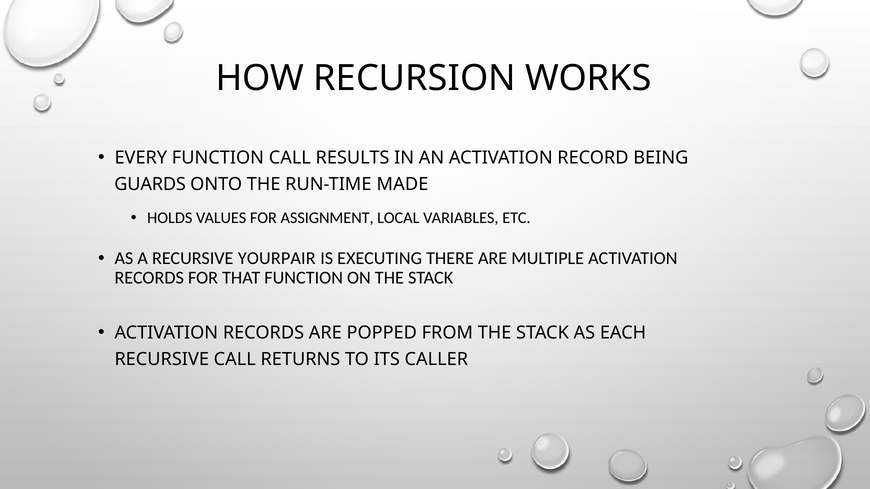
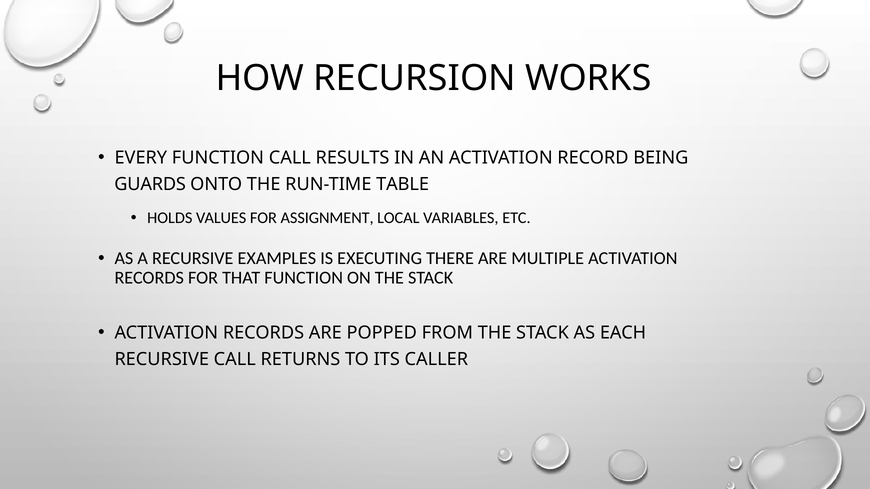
MADE: MADE -> TABLE (403, 184)
YOURPAIR: YOURPAIR -> EXAMPLES (277, 259)
